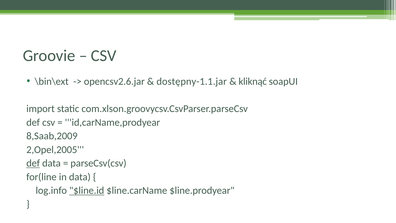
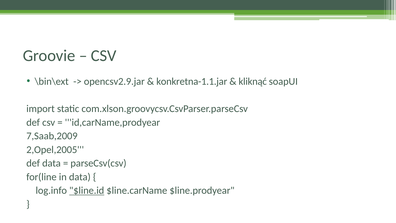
opencsv2.6.jar: opencsv2.6.jar -> opencsv2.9.jar (114, 81)
dostępny-1.1.jar: dostępny-1.1.jar -> konkretna-1.1.jar (192, 81)
8,Saab,2009: 8,Saab,2009 -> 7,Saab,2009 (52, 136)
def underline: present -> none (33, 163)
